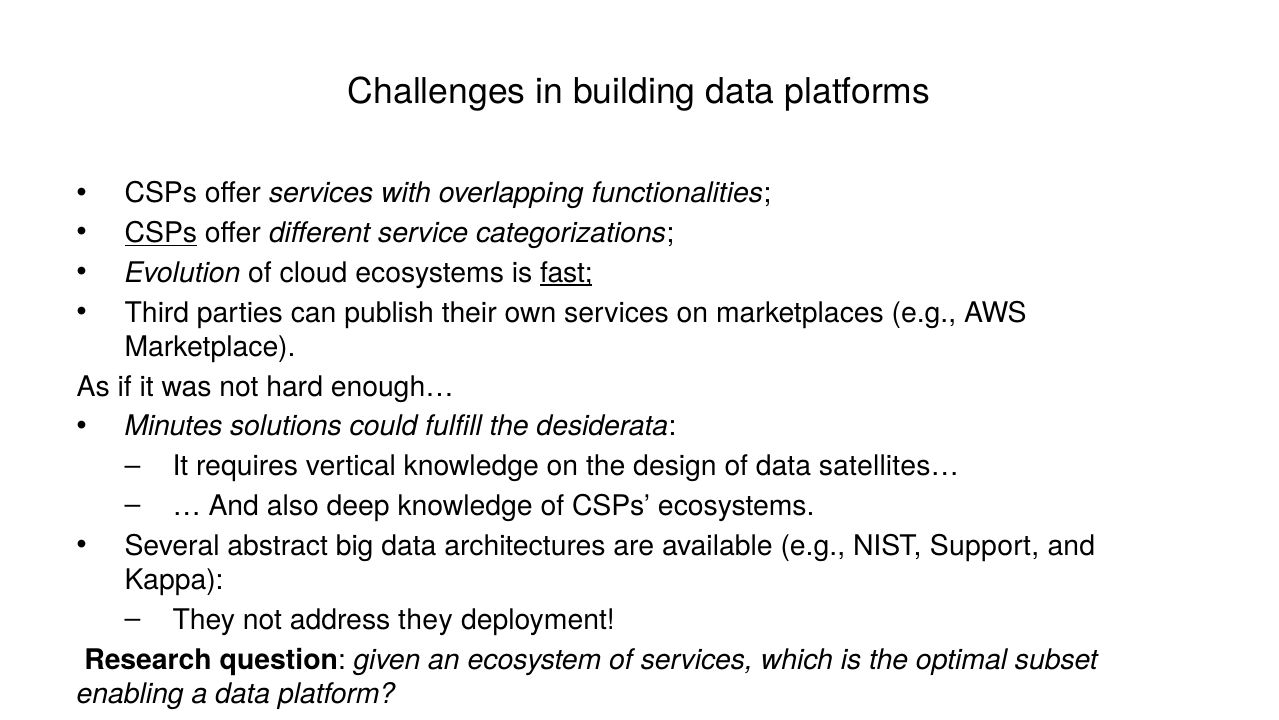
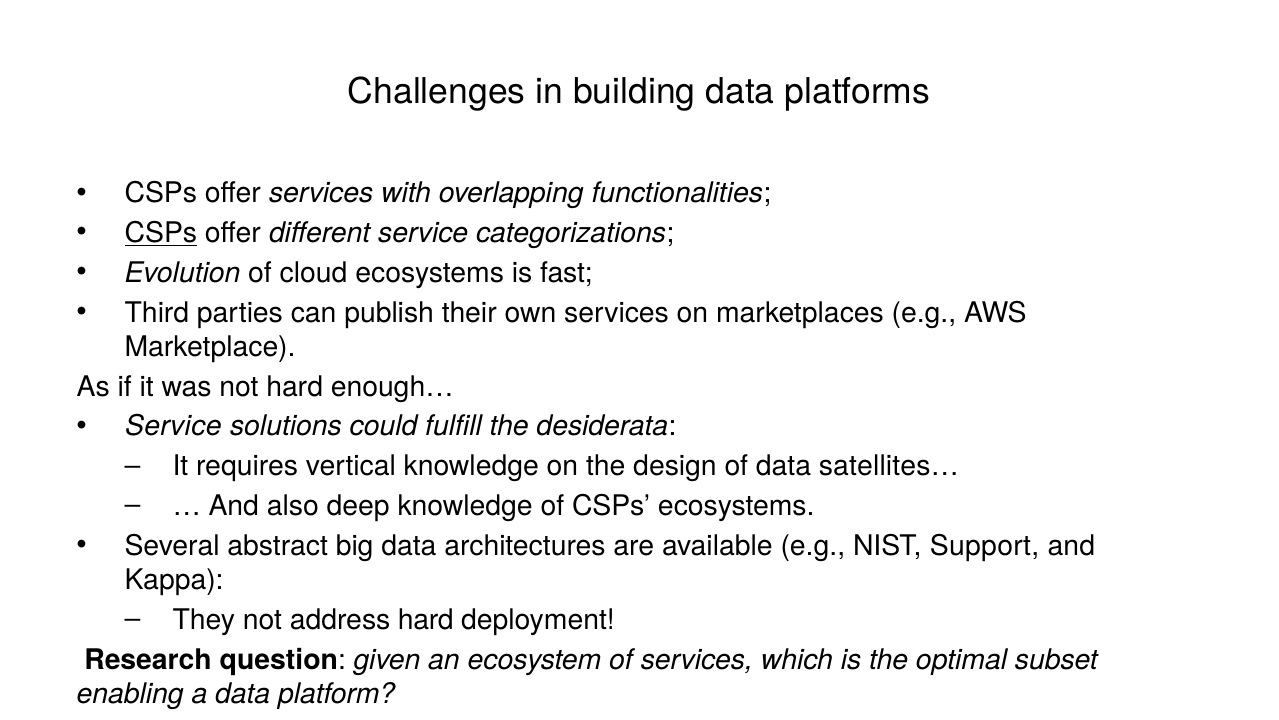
fast underline: present -> none (566, 273)
Minutes: Minutes -> Service (173, 426)
address they: they -> hard (426, 620)
